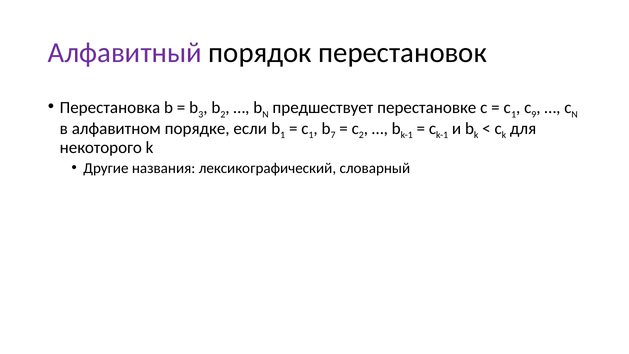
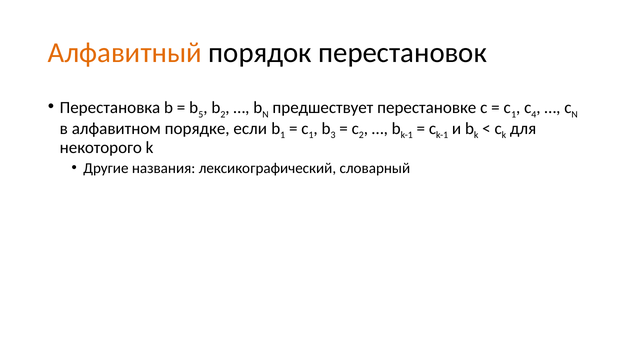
Алфавитный colour: purple -> orange (125, 53)
b 3: 3 -> 5 (201, 114)
c 9: 9 -> 4 (534, 114)
b 7: 7 -> 3 (333, 135)
